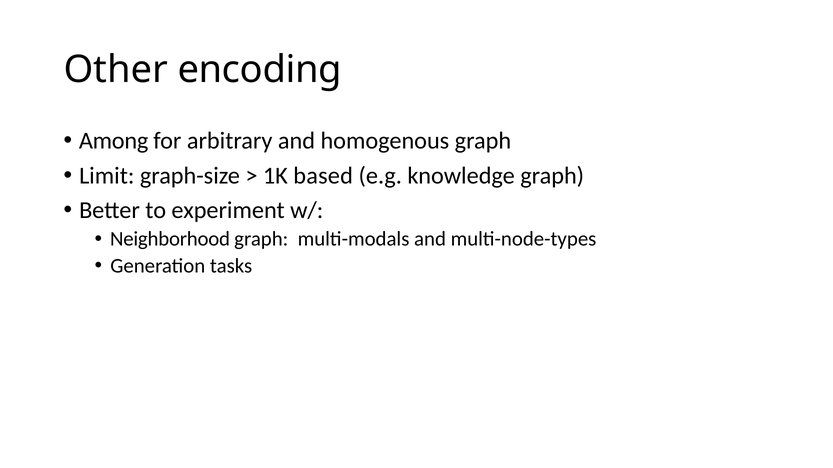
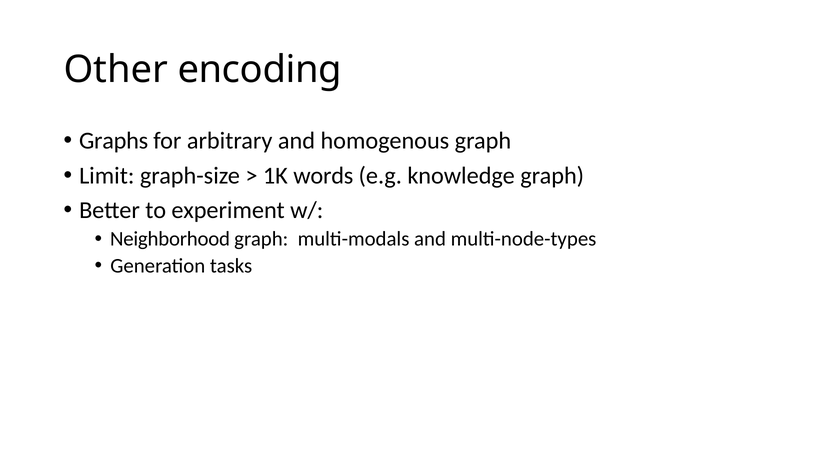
Among: Among -> Graphs (114, 141)
based: based -> words (323, 176)
